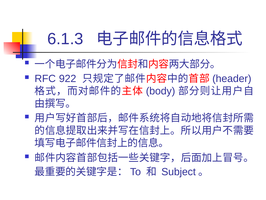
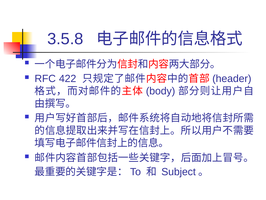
6.1.3: 6.1.3 -> 3.5.8 (65, 39)
922: 922 -> 422 (68, 79)
